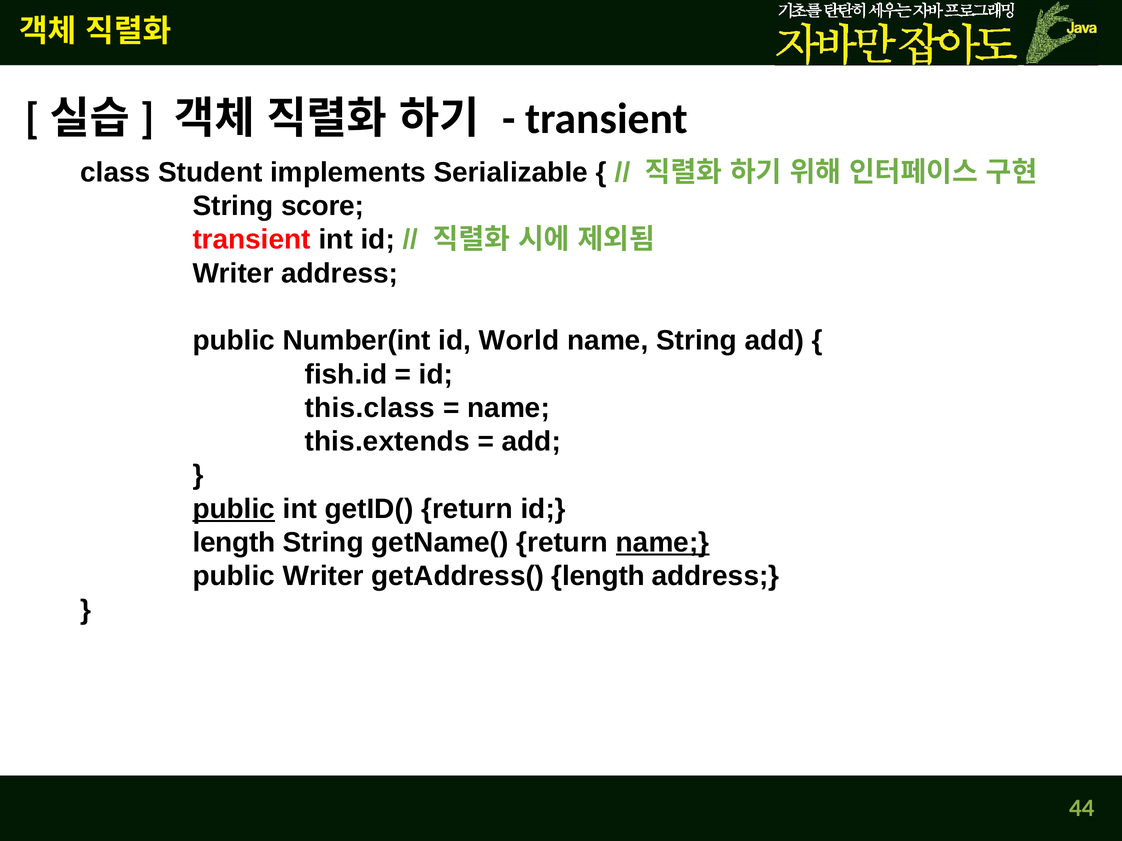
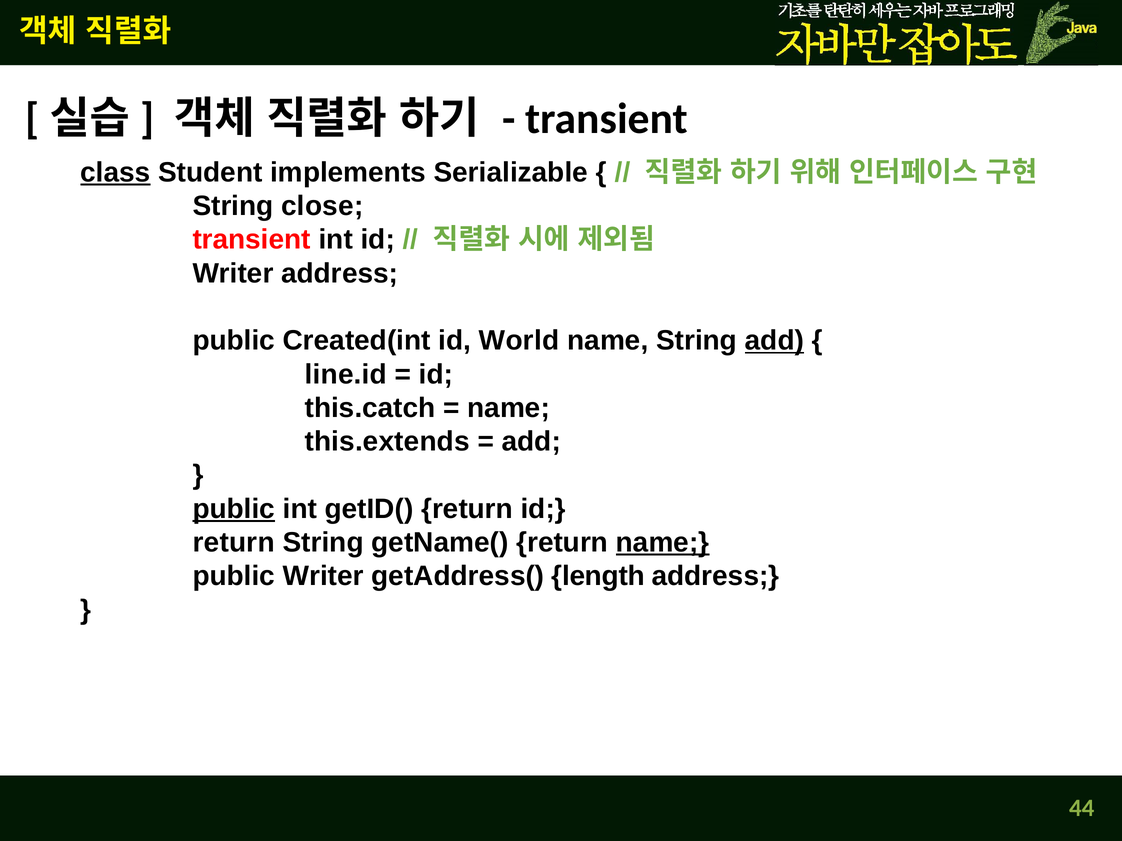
class underline: none -> present (115, 173)
score: score -> close (322, 206)
Number(int: Number(int -> Created(int (357, 341)
add underline: none -> present (774, 341)
fish.id: fish.id -> line.id (346, 375)
this.class: this.class -> this.catch (370, 408)
length: length -> return (234, 543)
